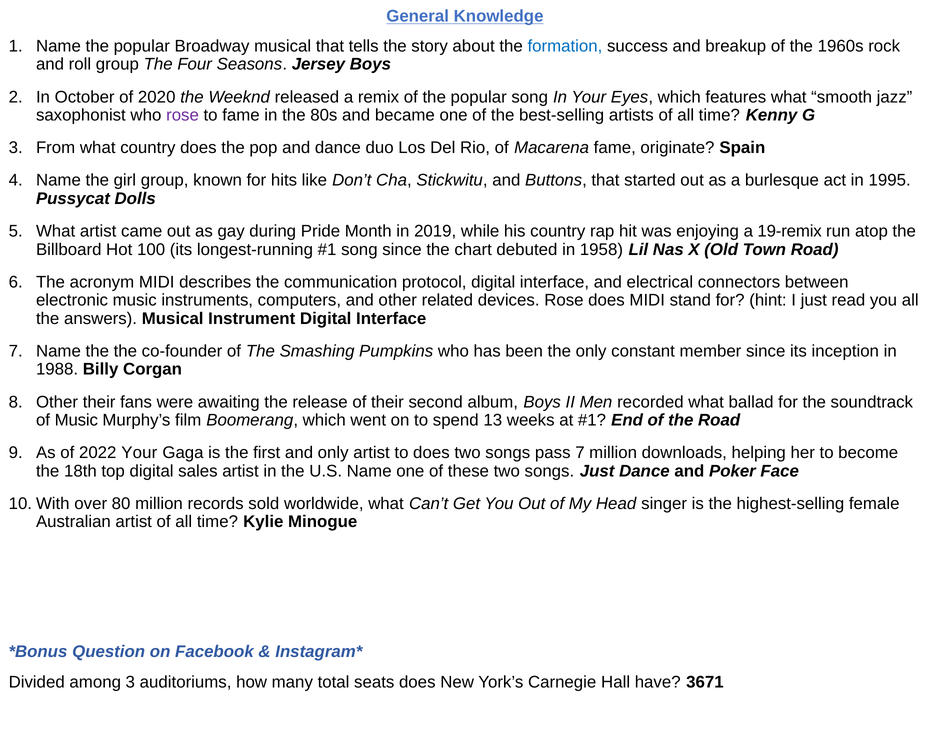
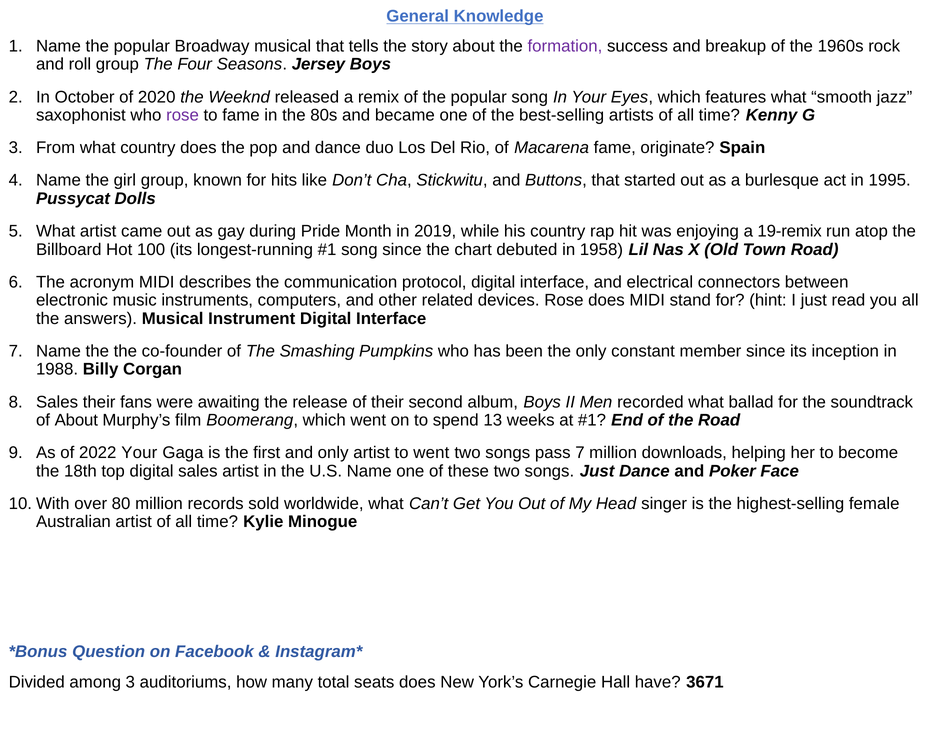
formation colour: blue -> purple (565, 46)
Other: Other -> Sales (57, 402)
of Music: Music -> About (76, 420)
to does: does -> went (431, 452)
